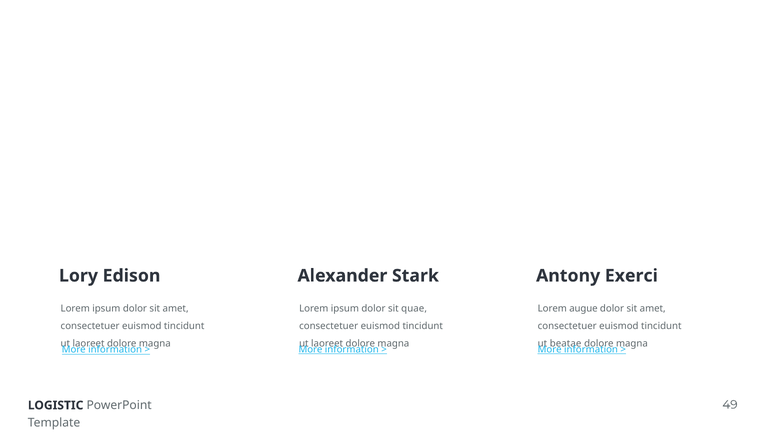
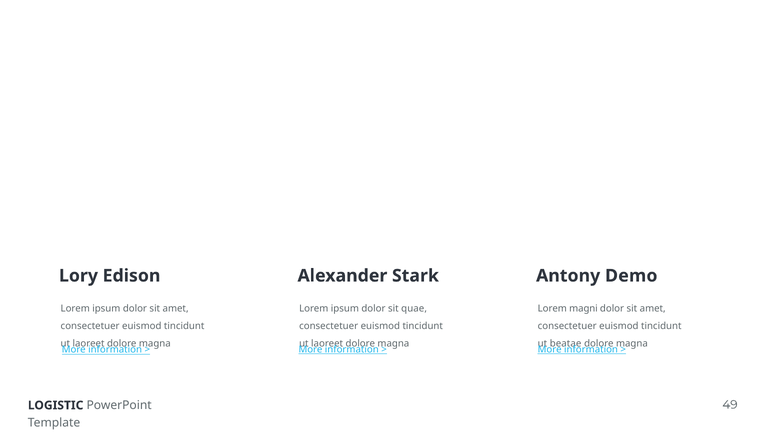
Exerci: Exerci -> Demo (631, 276)
augue: augue -> magni (583, 308)
